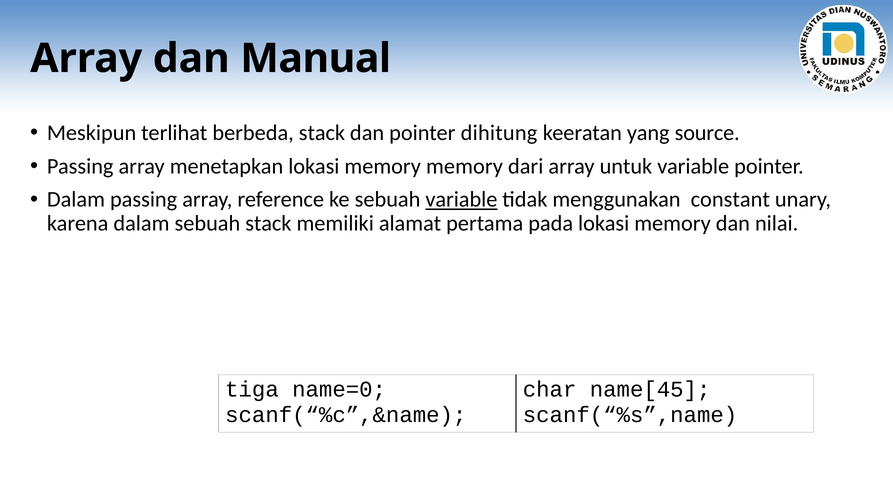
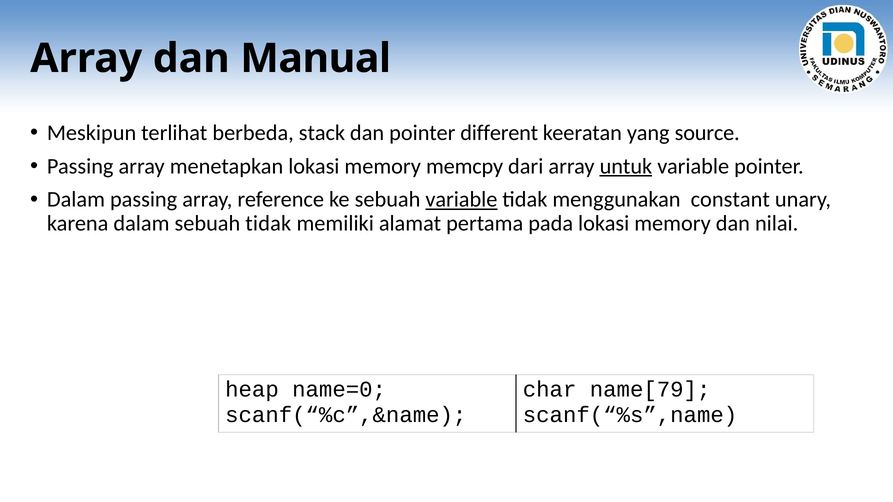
dihitung: dihitung -> different (499, 133)
memory memory: memory -> memcpy (465, 166)
untuk underline: none -> present (626, 166)
sebuah stack: stack -> tidak (268, 224)
tiga: tiga -> heap (252, 390)
name[45: name[45 -> name[79 (650, 390)
